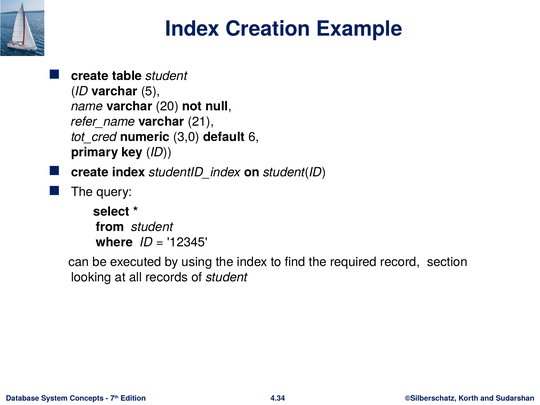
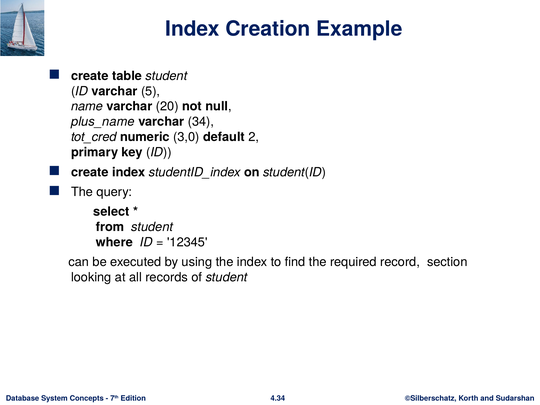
refer_name: refer_name -> plus_name (103, 122)
21: 21 -> 34 (201, 122)
6: 6 -> 2 (254, 137)
